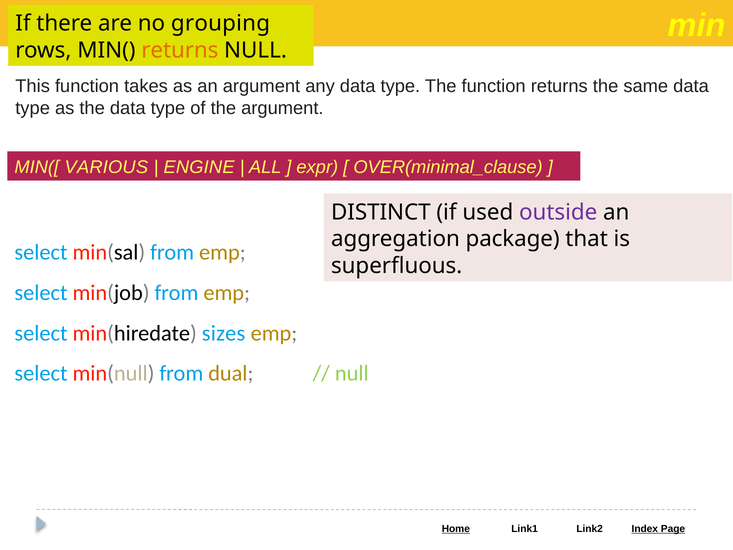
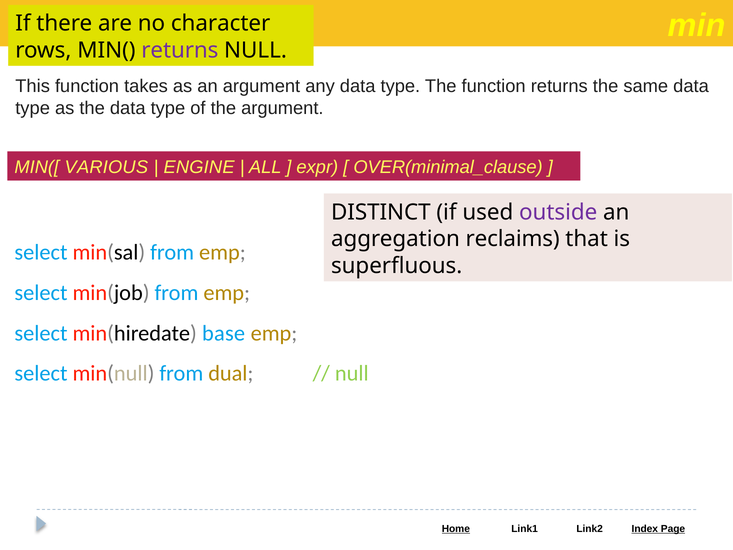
grouping: grouping -> character (221, 24)
returns colour: orange -> purple (180, 50)
package: package -> reclaims (513, 239)
sizes: sizes -> base (224, 333)
